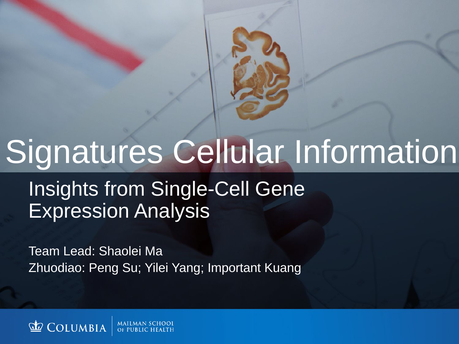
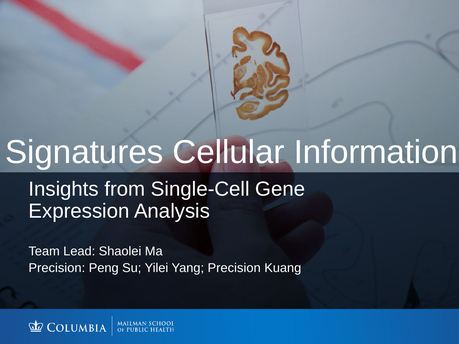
Zhuodiao: Zhuodiao -> Precision (57, 268)
Yang Important: Important -> Precision (234, 268)
